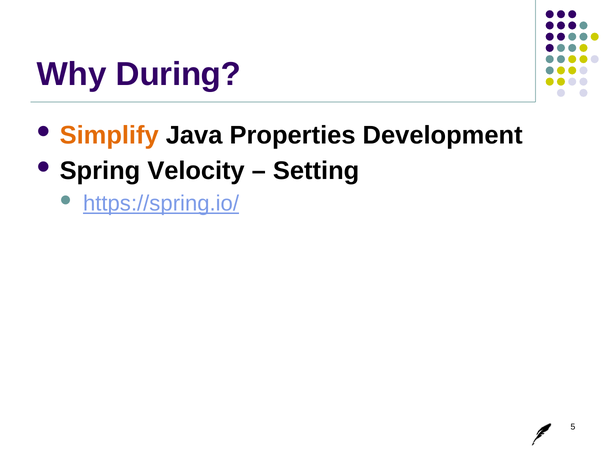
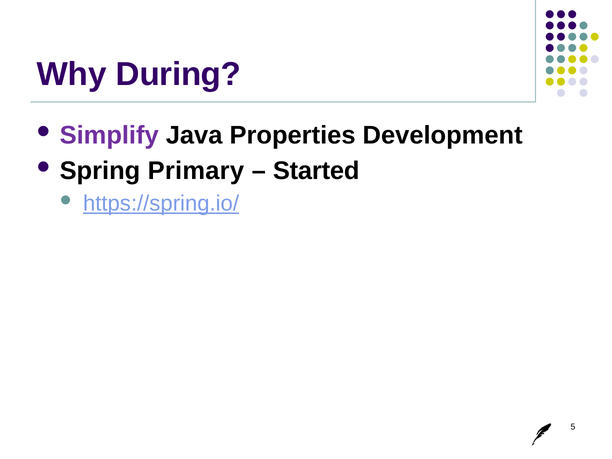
Simplify colour: orange -> purple (109, 135)
Velocity: Velocity -> Primary (196, 171)
Setting: Setting -> Started (316, 171)
